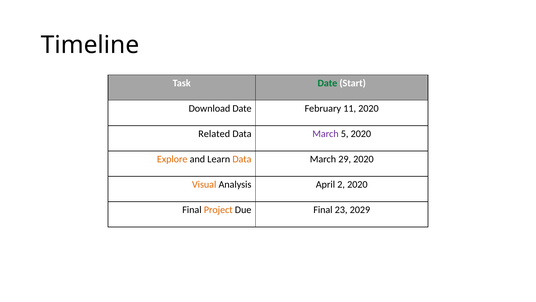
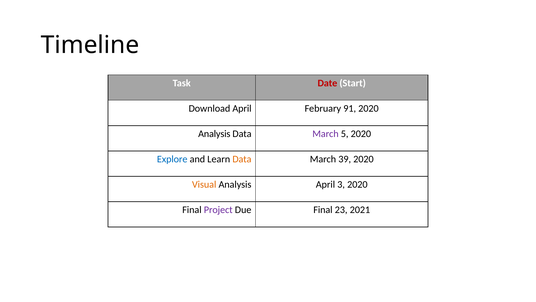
Date colour: green -> red (327, 83)
Download Date: Date -> April (242, 108)
11: 11 -> 91 (350, 108)
Related: Related -> Analysis (214, 134)
Explore colour: orange -> blue (172, 159)
29: 29 -> 39 (345, 159)
2: 2 -> 3 (341, 184)
Project colour: orange -> purple (218, 210)
2029: 2029 -> 2021 (360, 210)
